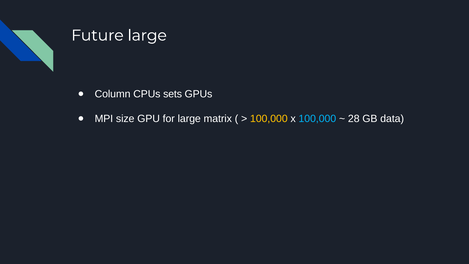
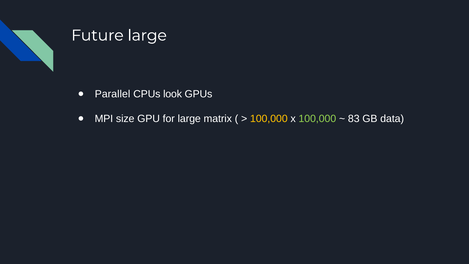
Column: Column -> Parallel (113, 94)
sets: sets -> look (173, 94)
100,000 colour: light blue -> light green (317, 119)
28: 28 -> 83 (354, 119)
